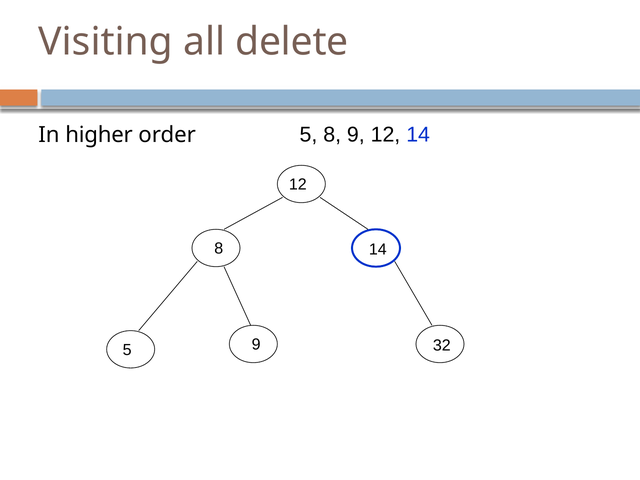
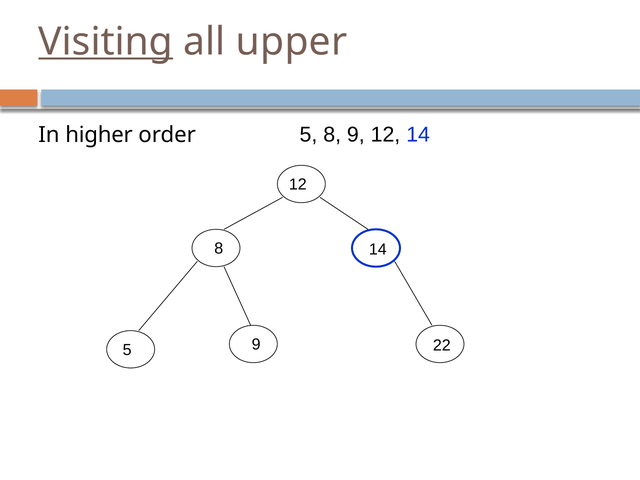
Visiting underline: none -> present (106, 42)
delete: delete -> upper (292, 42)
32: 32 -> 22 (442, 346)
